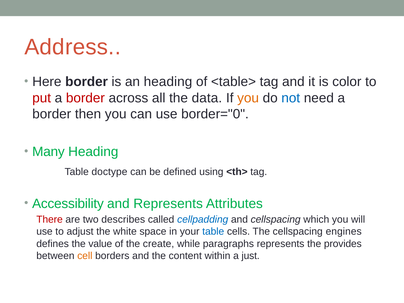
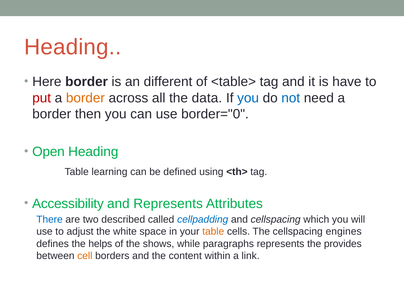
Address: Address -> Heading (73, 47)
an heading: heading -> different (168, 82)
color: color -> have (347, 82)
border colour: red -> orange (85, 98)
you colour: orange -> blue (248, 98)
Many: Many -> Open (48, 152)
doctype: doctype -> learning (110, 172)
There colour: red -> blue (50, 220)
describes: describes -> described (123, 220)
table colour: blue -> orange (213, 232)
value: value -> helps (100, 244)
create: create -> shows (159, 244)
just: just -> link (251, 256)
